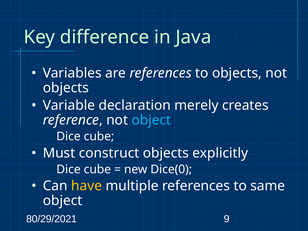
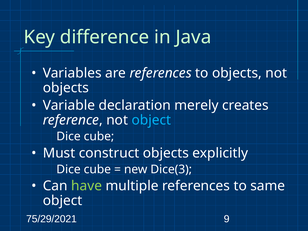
Dice(0: Dice(0 -> Dice(3 (171, 169)
have colour: yellow -> light green (87, 186)
80/29/2021: 80/29/2021 -> 75/29/2021 (52, 219)
